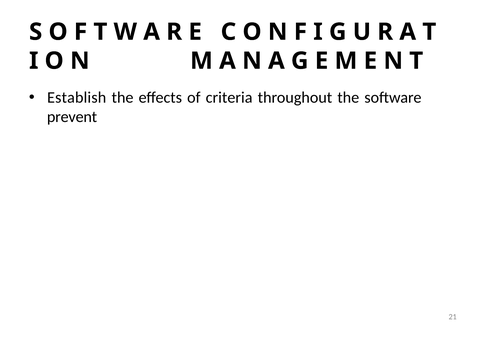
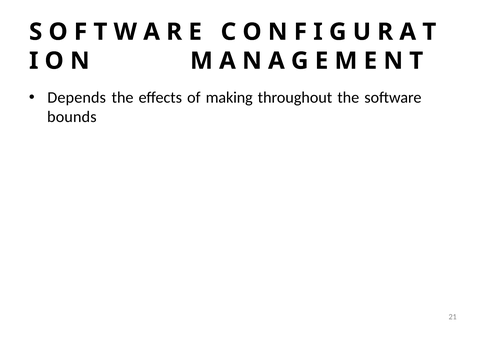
Establish: Establish -> Depends (77, 98)
criteria: criteria -> making (229, 98)
prevent: prevent -> bounds (72, 117)
